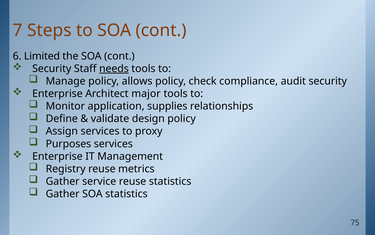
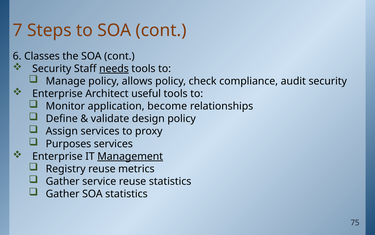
Limited: Limited -> Classes (42, 56)
major: major -> useful (146, 93)
supplies: supplies -> become (167, 106)
Management underline: none -> present (130, 156)
